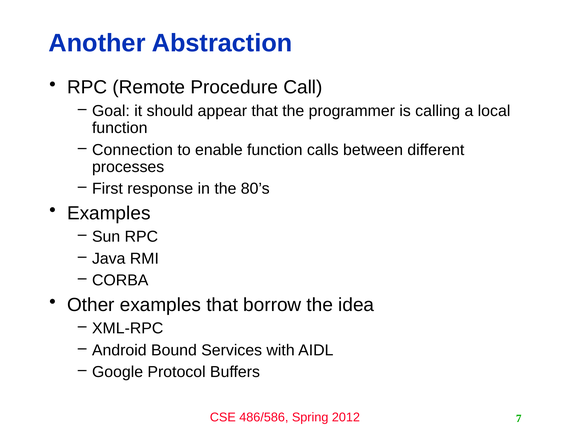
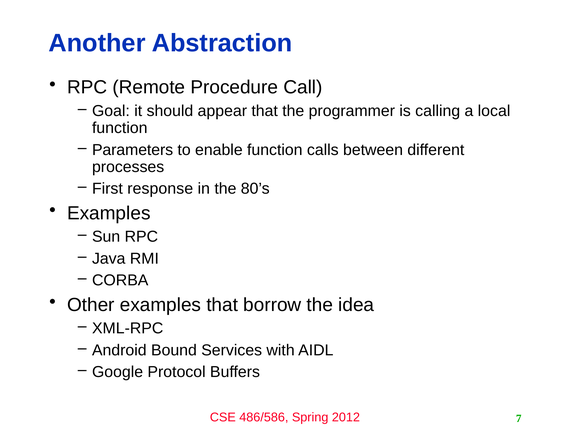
Connection: Connection -> Parameters (133, 150)
